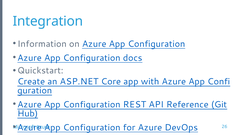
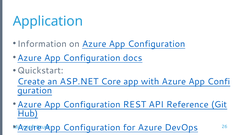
Integration: Integration -> Application (48, 21)
